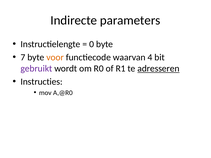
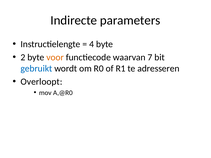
0: 0 -> 4 (92, 44)
7: 7 -> 2 (23, 57)
4: 4 -> 7 (150, 57)
gebruikt colour: purple -> blue (36, 69)
adresseren underline: present -> none (158, 69)
Instructies: Instructies -> Overloopt (41, 82)
